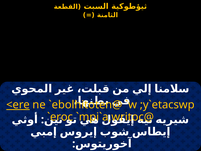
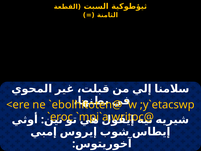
<ere underline: present -> none (18, 105)
